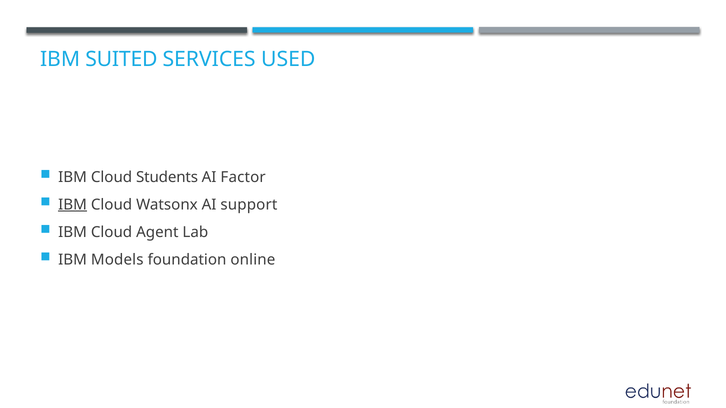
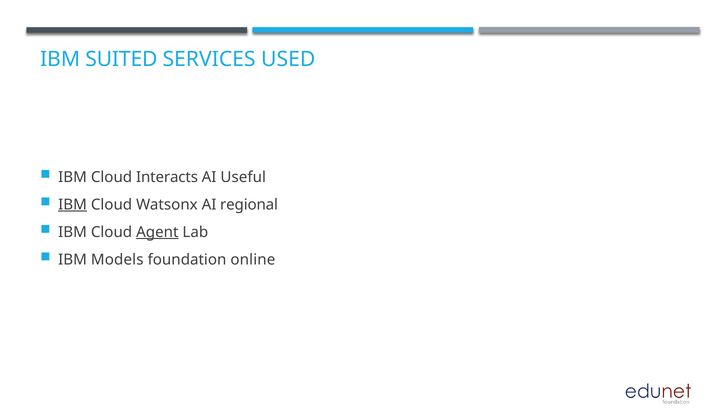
Students: Students -> Interacts (167, 177)
Factor: Factor -> Useful (243, 177)
support: support -> regional (249, 205)
Agent underline: none -> present (157, 232)
